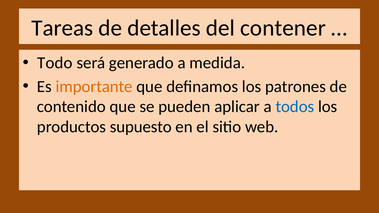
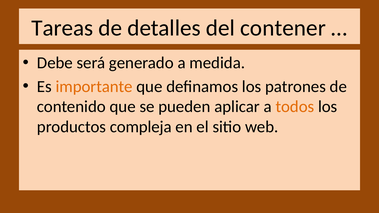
Todo: Todo -> Debe (55, 63)
todos colour: blue -> orange (295, 107)
supuesto: supuesto -> compleja (141, 127)
